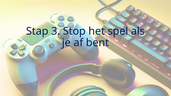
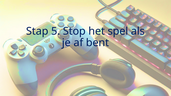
3: 3 -> 5 (56, 31)
